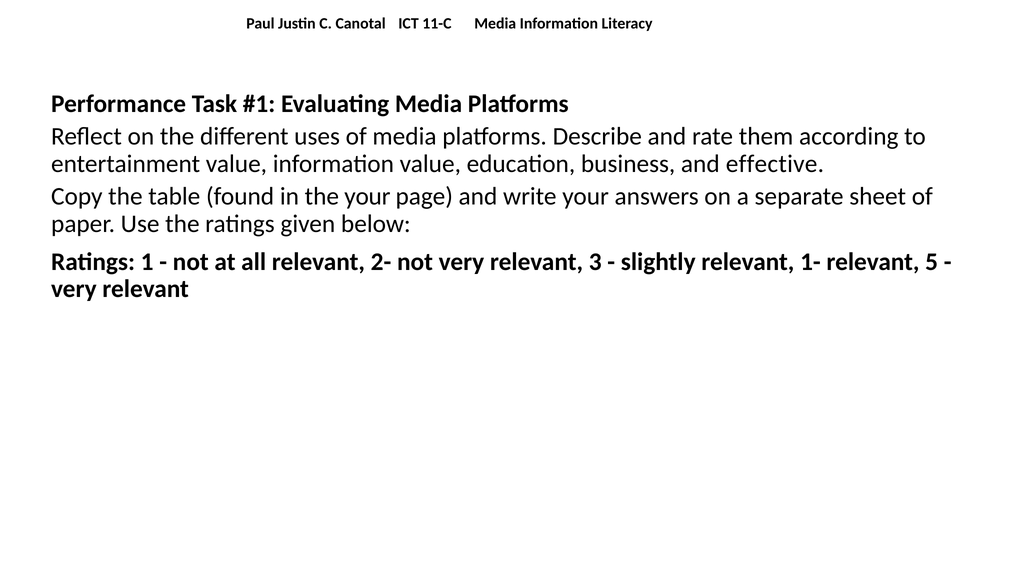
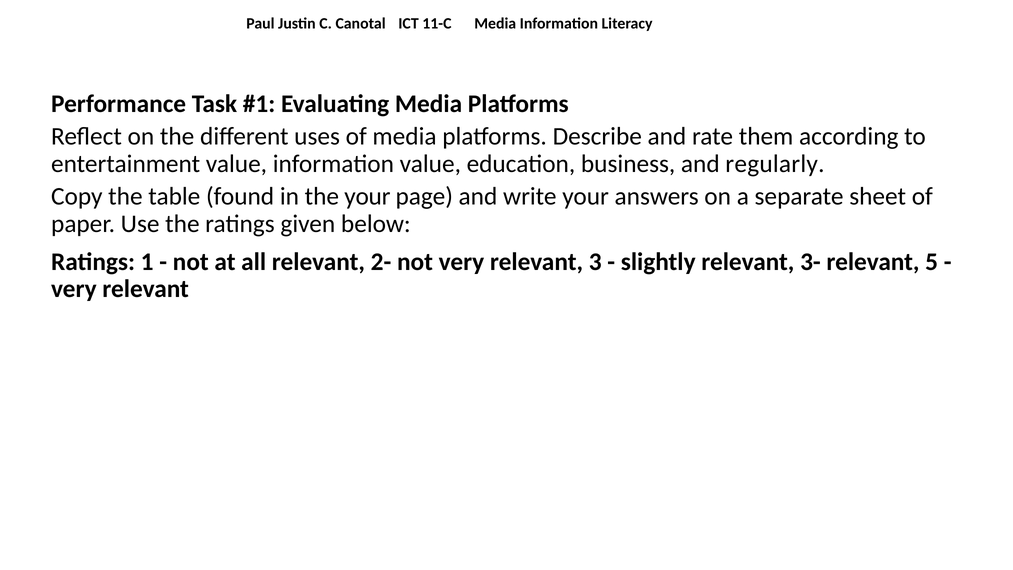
effective: effective -> regularly (775, 164)
1-: 1- -> 3- (810, 262)
